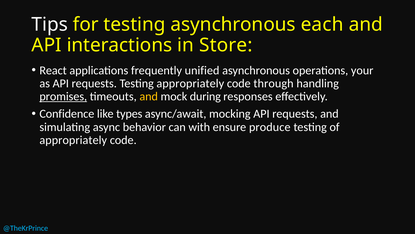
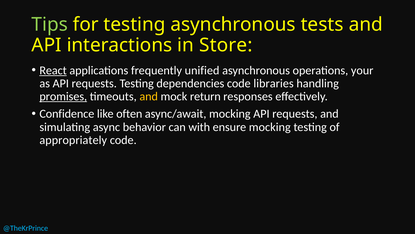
Tips colour: white -> light green (50, 25)
each: each -> tests (322, 25)
React underline: none -> present (53, 70)
Testing appropriately: appropriately -> dependencies (190, 83)
through: through -> libraries (274, 83)
during: during -> return (205, 96)
types: types -> often (129, 114)
ensure produce: produce -> mocking (270, 127)
